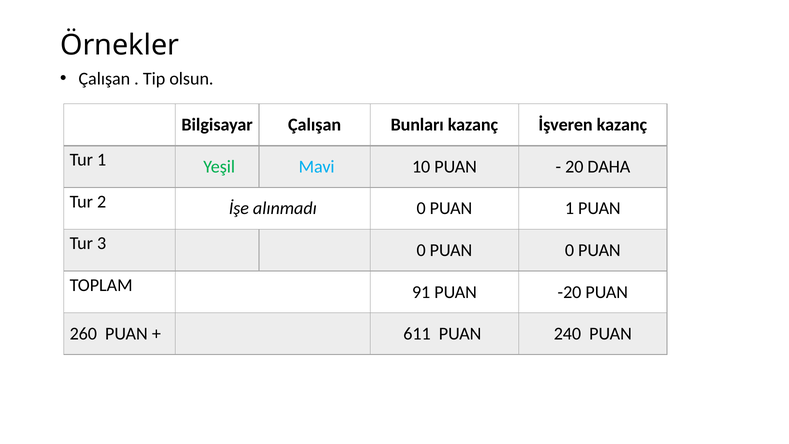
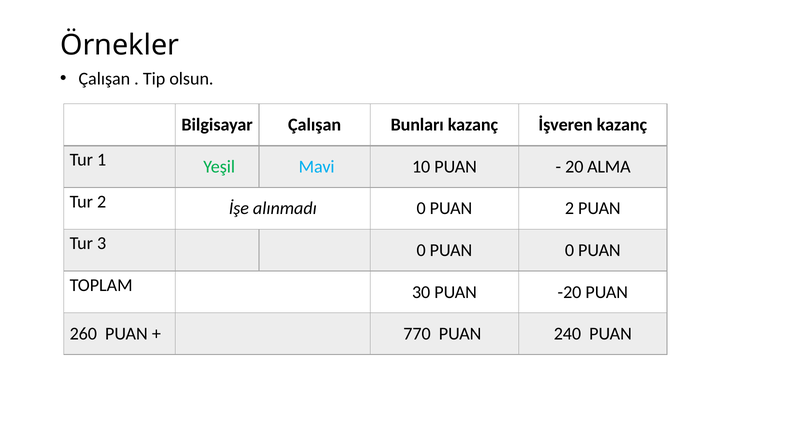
DAHA: DAHA -> ALMA (609, 167)
PUAN 1: 1 -> 2 (570, 208)
91: 91 -> 30 (421, 292)
611: 611 -> 770 (417, 334)
